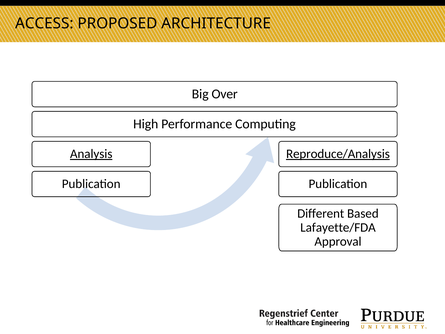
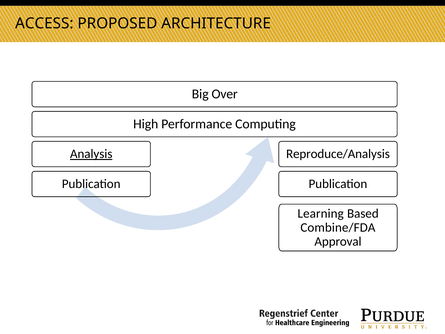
Reproduce/Analysis underline: present -> none (338, 154)
Different: Different -> Learning (321, 213)
Lafayette/FDA: Lafayette/FDA -> Combine/FDA (338, 227)
